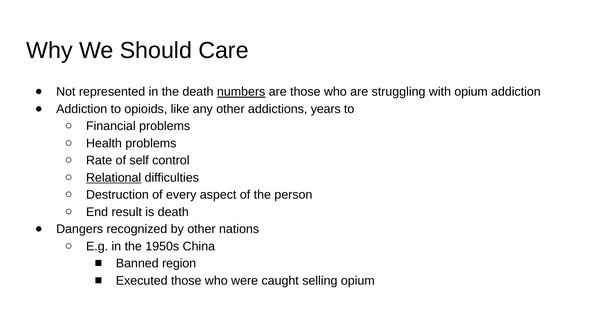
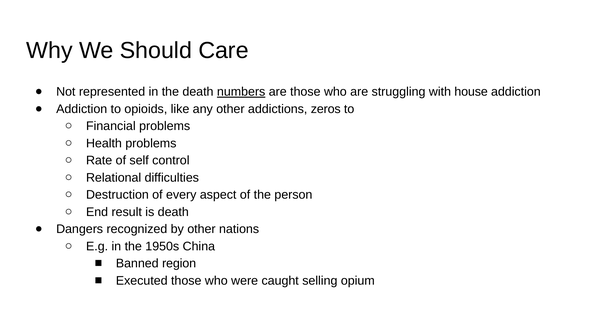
with opium: opium -> house (471, 92)
years: years -> zeros (326, 109)
Relational underline: present -> none (114, 178)
